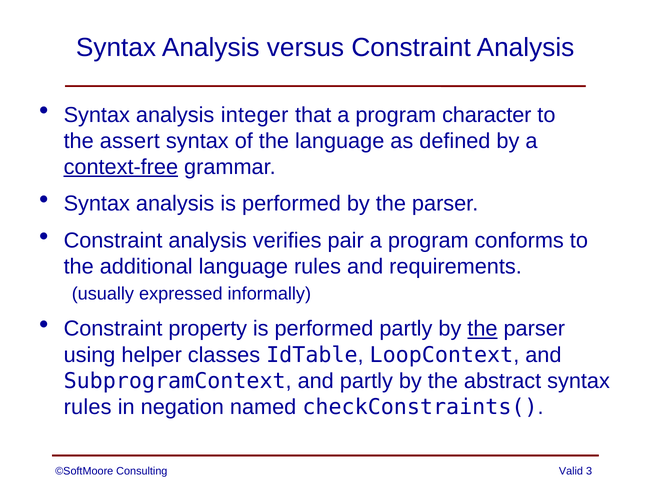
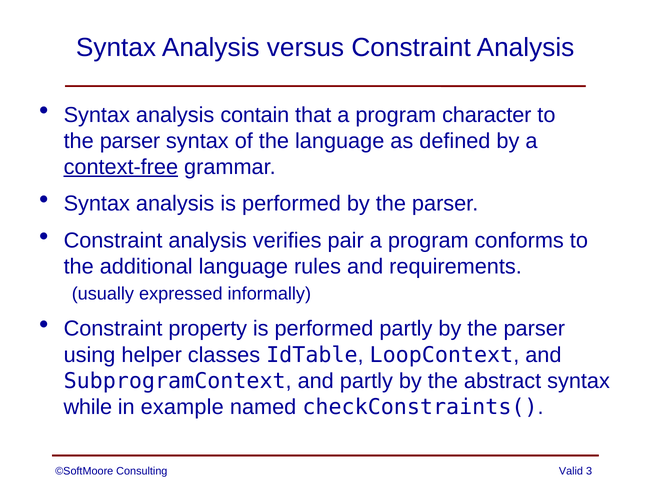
integer: integer -> contain (255, 115)
assert: assert -> parser (130, 141)
the underline: present -> none (482, 329)
rules: rules -> while (88, 407)
negation: negation -> example (182, 407)
